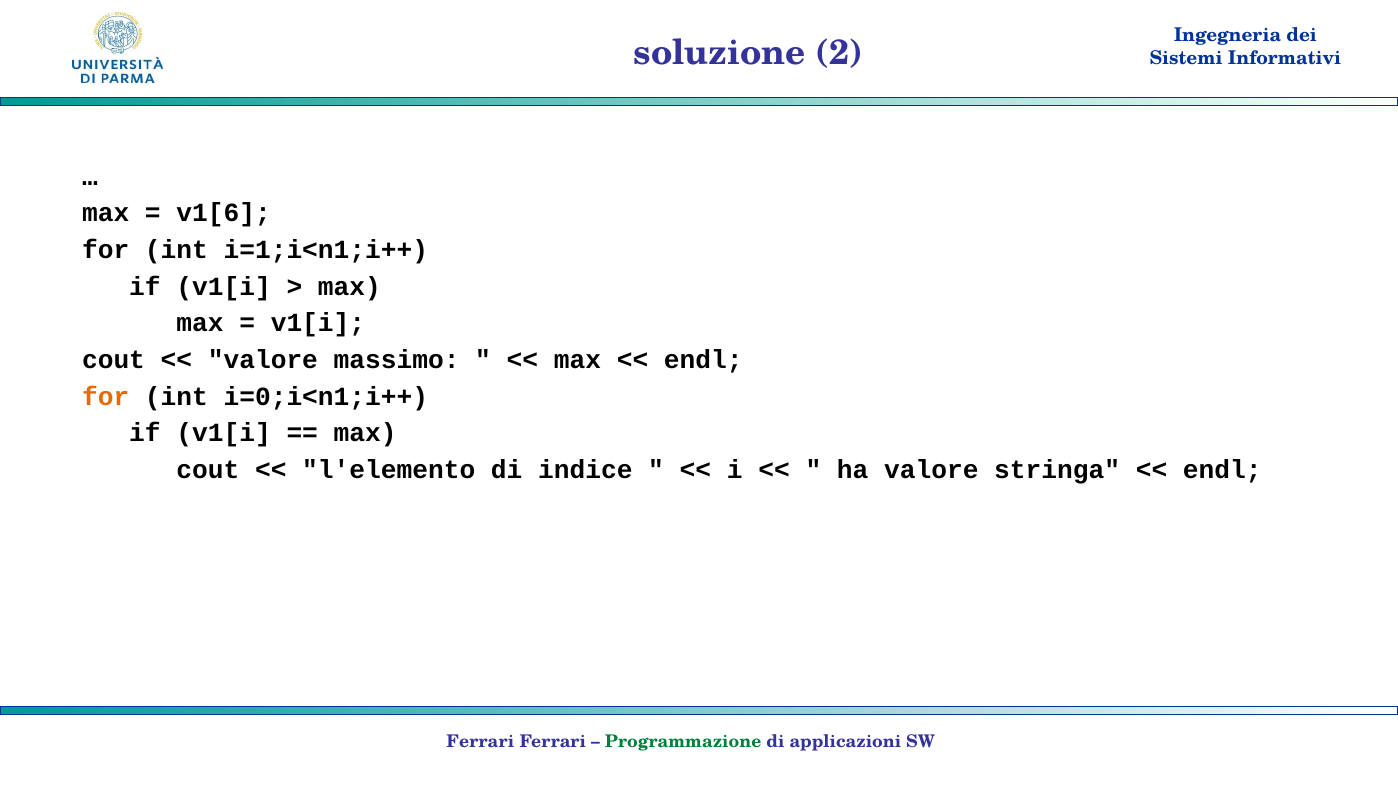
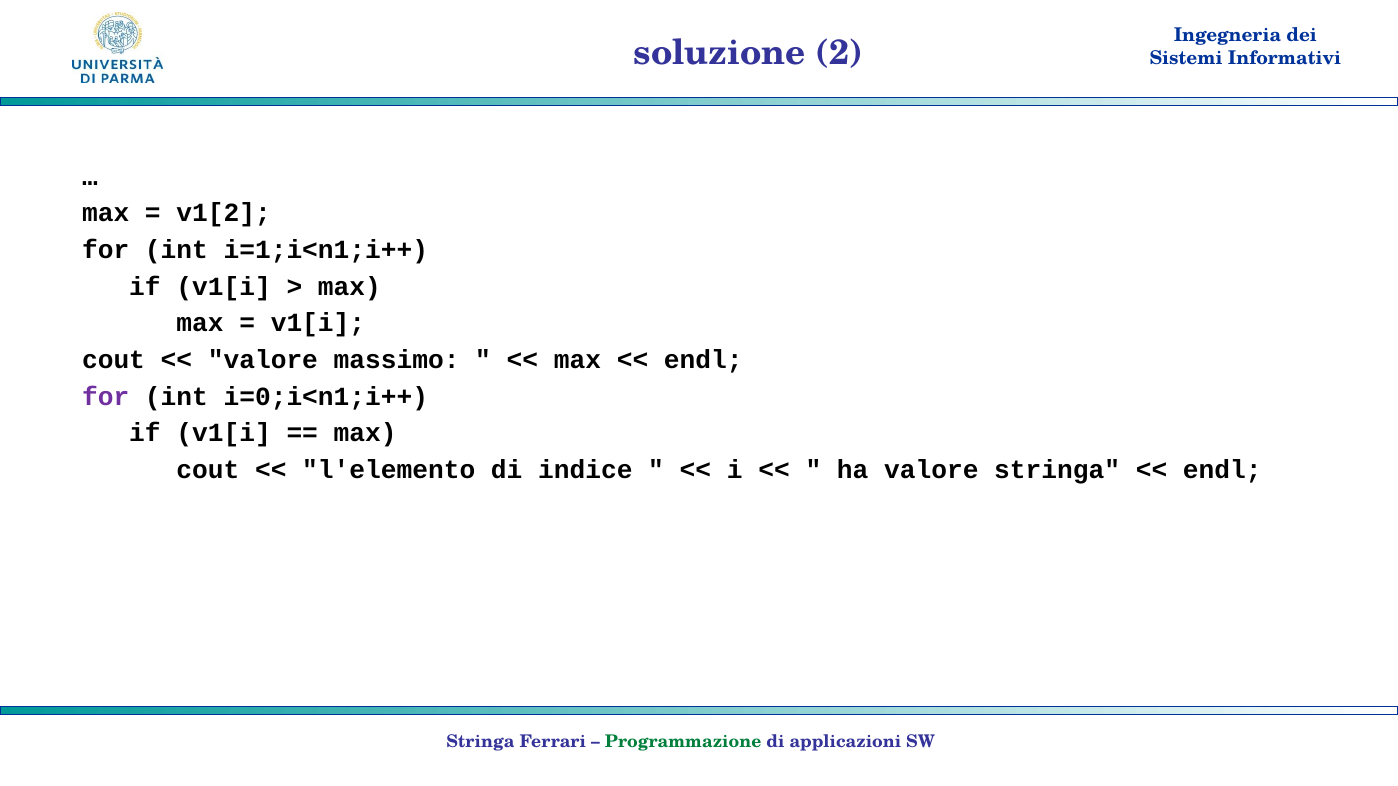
v1[6: v1[6 -> v1[2 (224, 213)
for colour: orange -> purple (106, 397)
Ferrari: Ferrari -> Stringa (480, 742)
